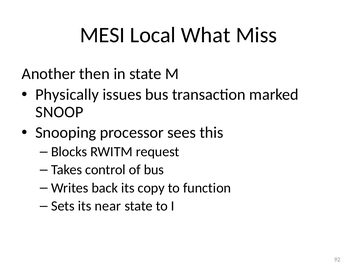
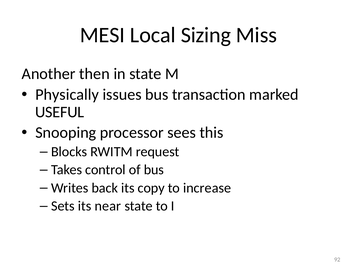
What: What -> Sizing (206, 35)
SNOOP: SNOOP -> USEFUL (60, 112)
function: function -> increase (207, 188)
